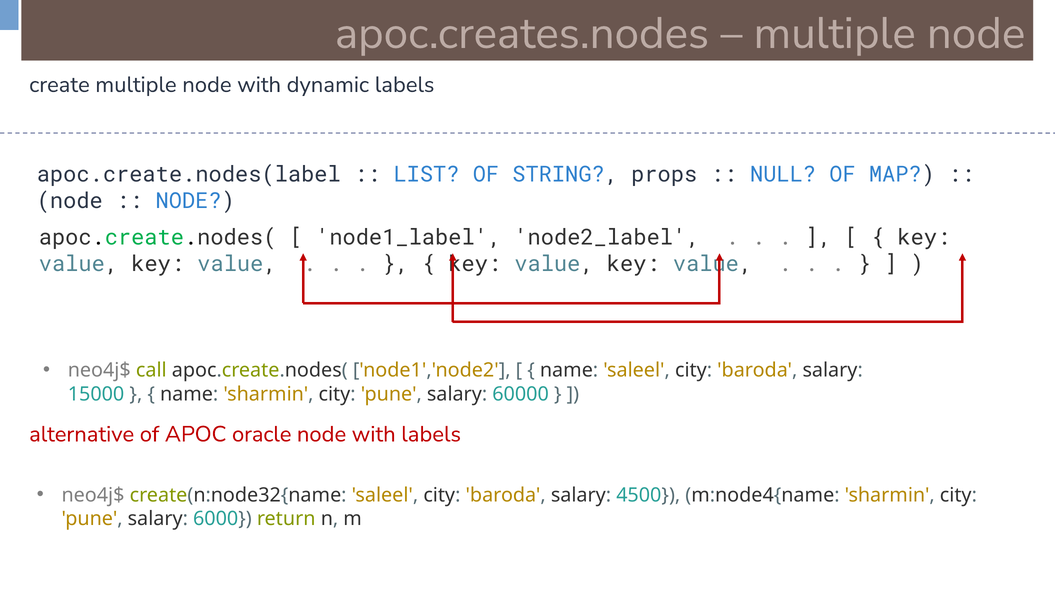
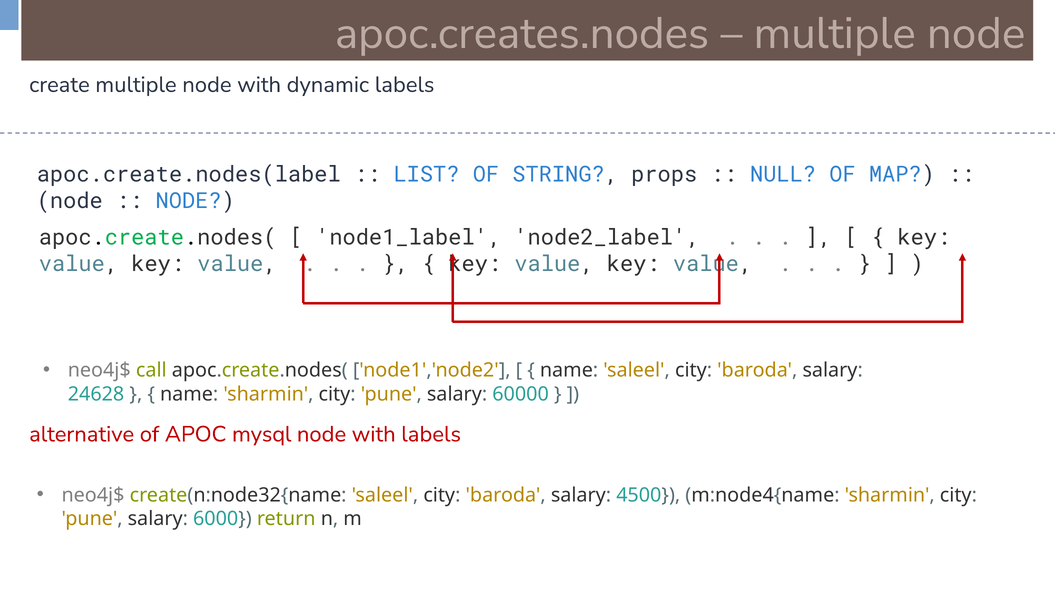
15000: 15000 -> 24628 (96, 394)
oracle: oracle -> mysql (262, 434)
